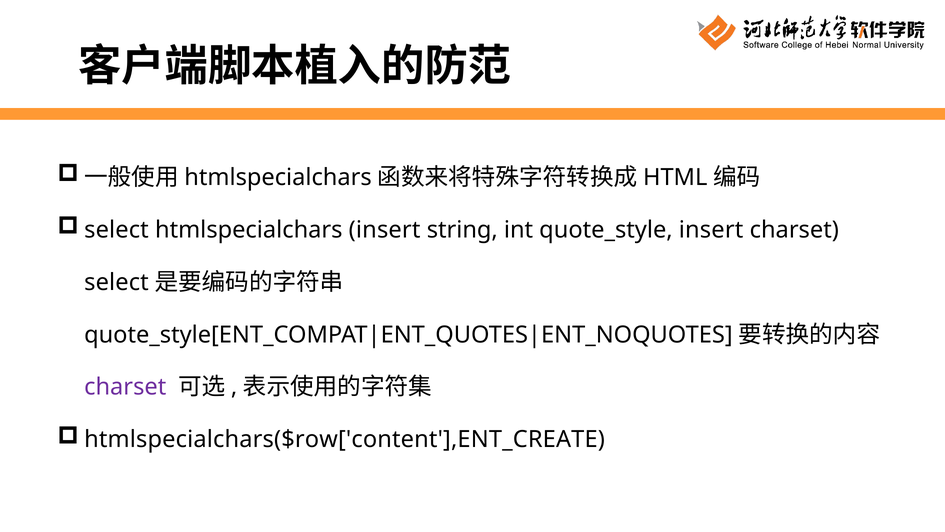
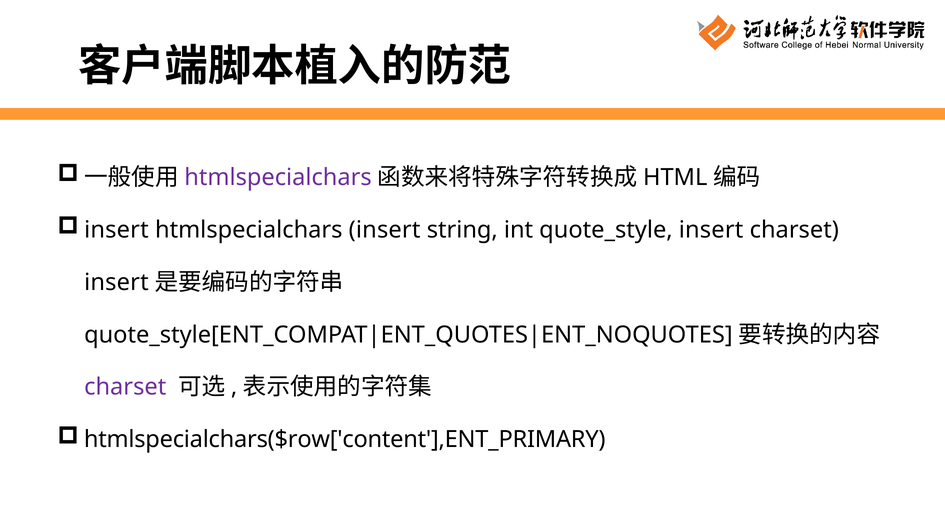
htmlspecialchars colour: black -> purple (278, 177)
select: select -> insert (116, 230)
select: select -> insert (116, 282)
htmlspecialchars($row['content'],ENT_CREATE: htmlspecialchars($row['content'],ENT_CREATE -> htmlspecialchars($row['content'],ENT_PRIMARY (345, 439)
